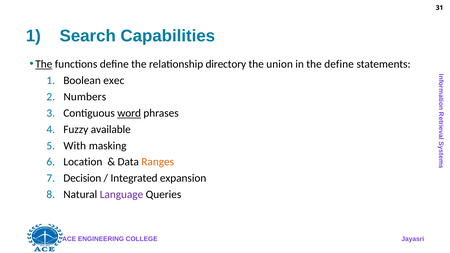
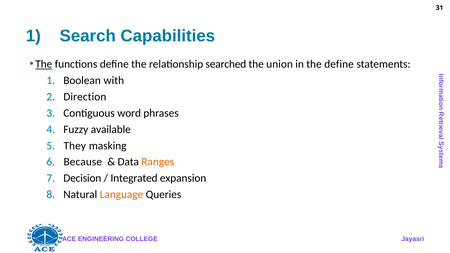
directory: directory -> searched (226, 64)
exec: exec -> with (114, 80)
Numbers: Numbers -> Direction (85, 97)
word underline: present -> none (129, 113)
With: With -> They (75, 146)
Location: Location -> Because (83, 162)
Language colour: purple -> orange (121, 195)
